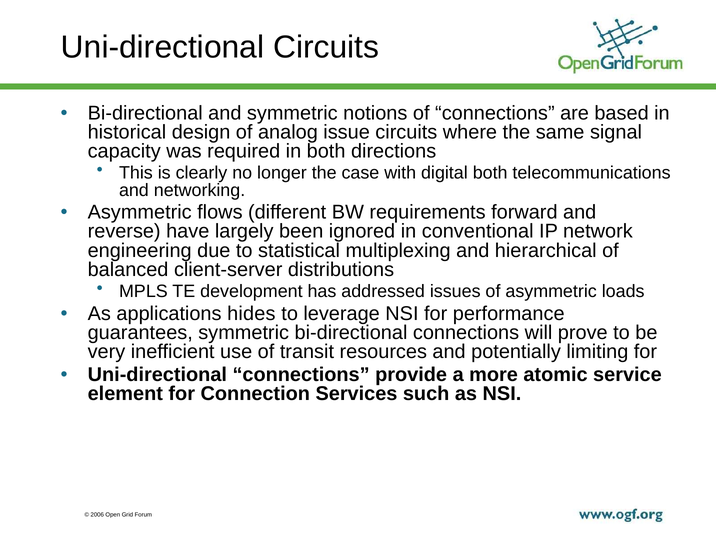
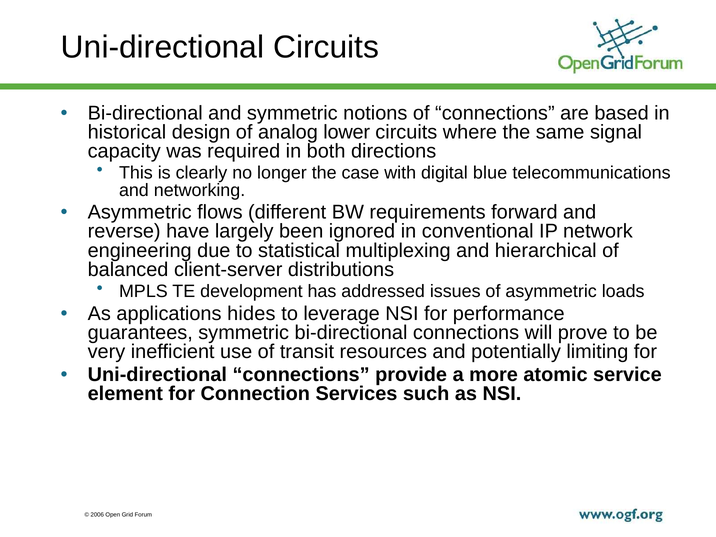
issue: issue -> lower (347, 132)
digital both: both -> blue (490, 173)
